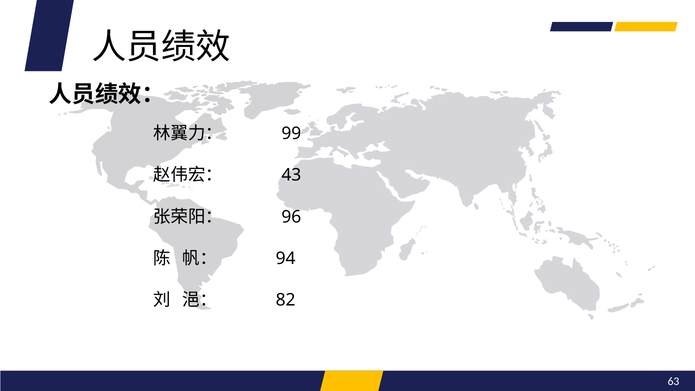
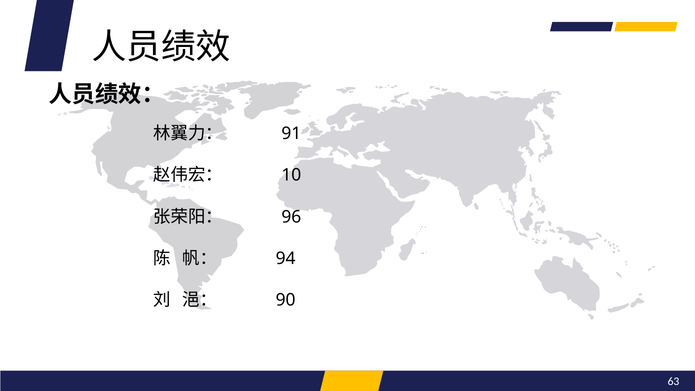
99: 99 -> 91 (291, 133)
43: 43 -> 10 (291, 175)
82: 82 -> 90 (286, 300)
